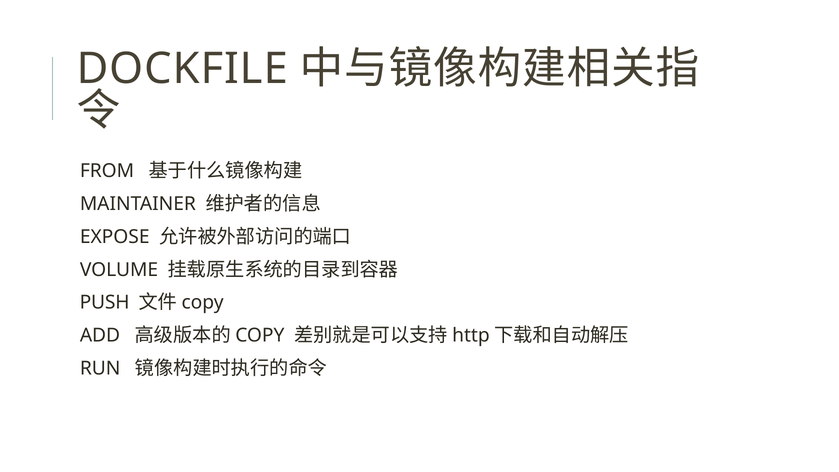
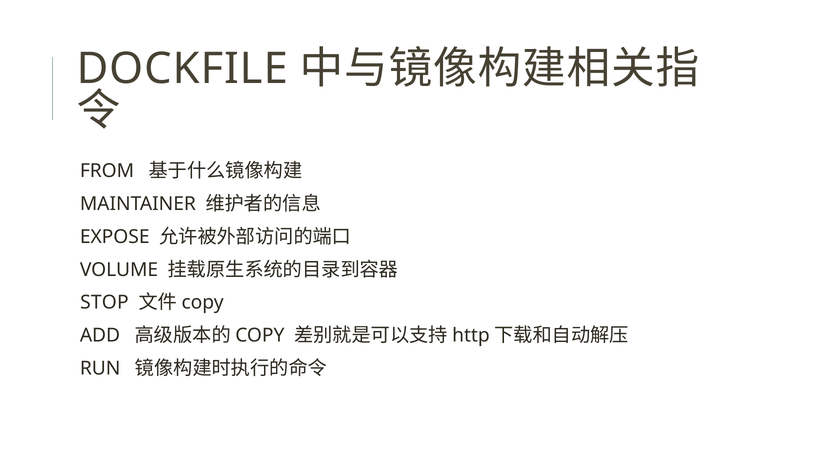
PUSH: PUSH -> STOP (104, 303)
